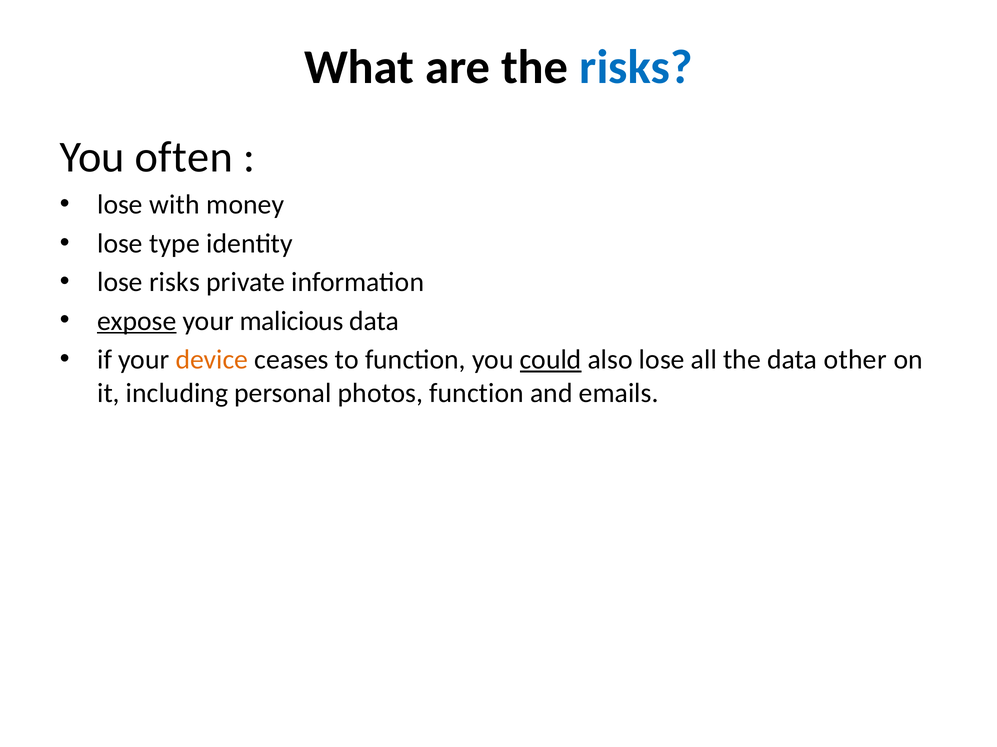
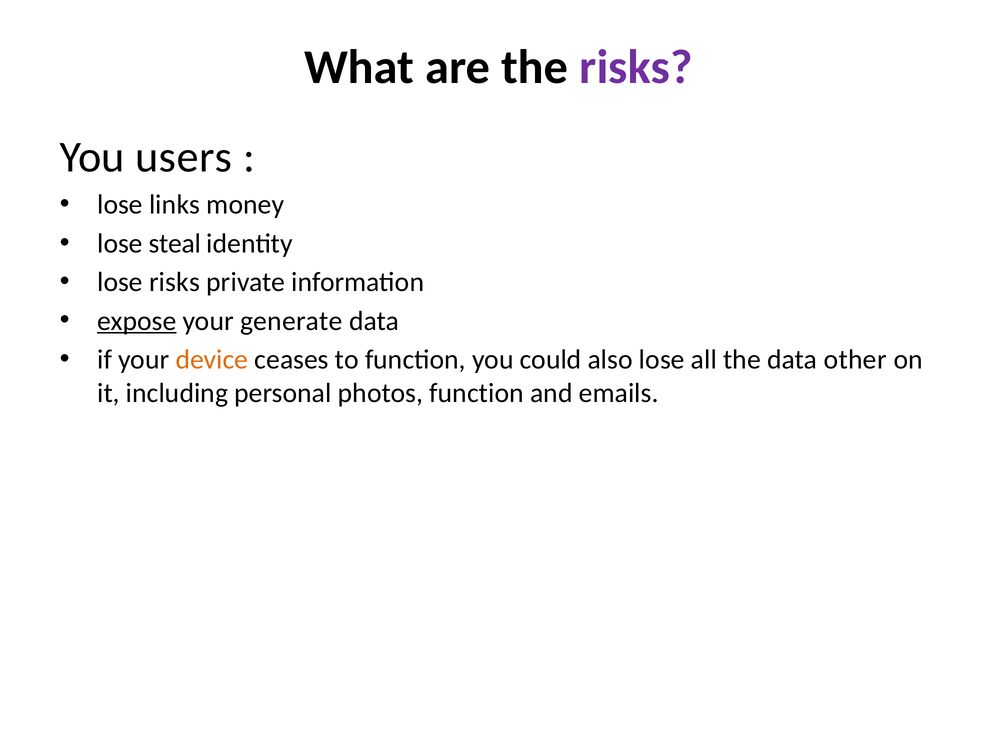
risks colour: blue -> purple (636, 67)
often: often -> users (184, 157)
with: with -> links (175, 205)
type: type -> steal (175, 244)
malicious: malicious -> generate (291, 321)
could underline: present -> none (551, 360)
